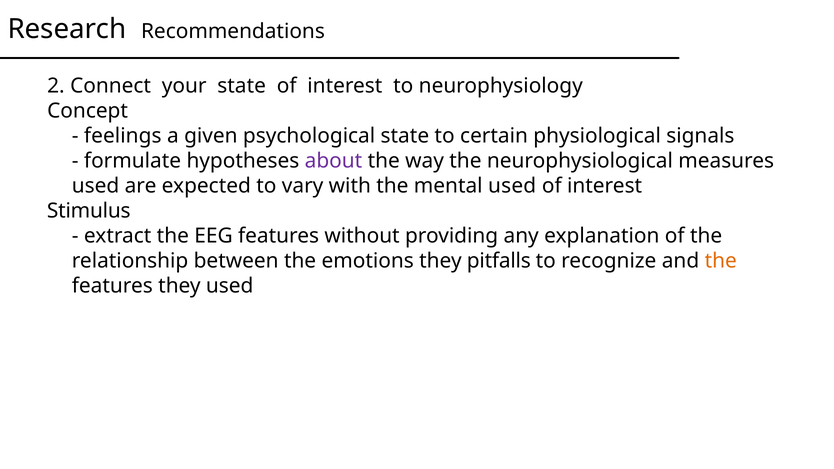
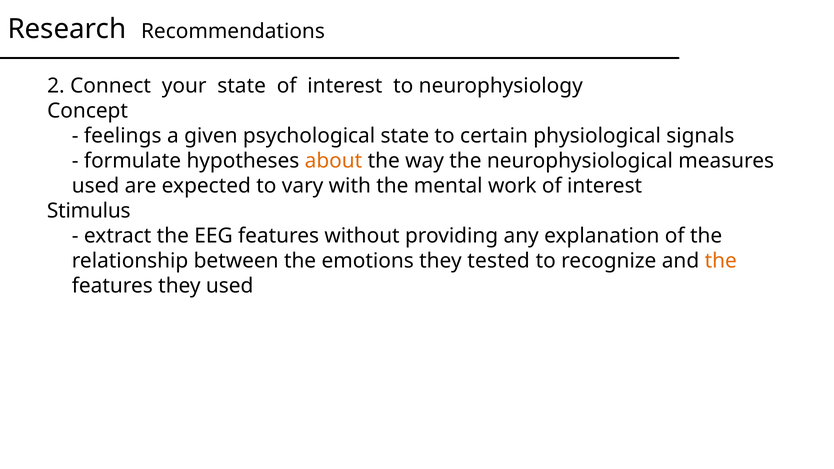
about colour: purple -> orange (333, 161)
mental used: used -> work (512, 186)
pitfalls: pitfalls -> tested (499, 261)
